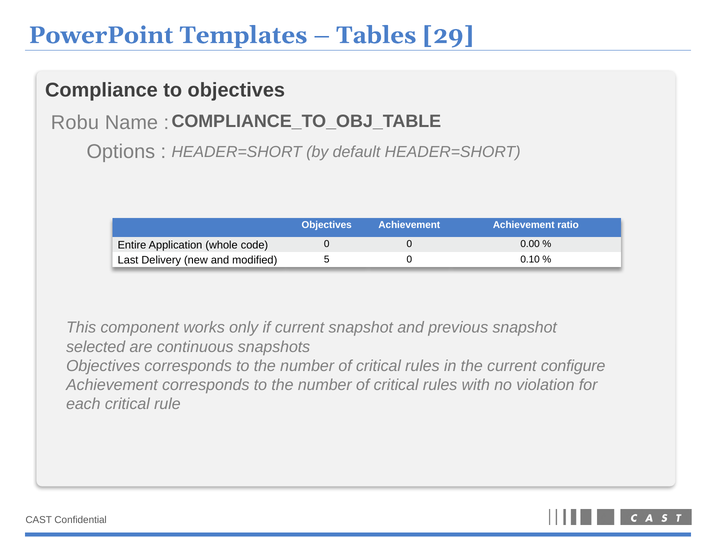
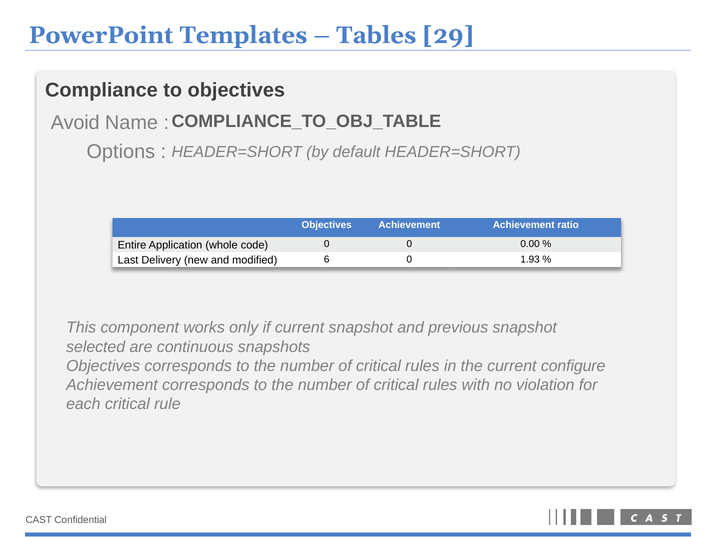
Robu: Robu -> Avoid (75, 123)
5: 5 -> 6 (327, 259)
0.10: 0.10 -> 1.93 (530, 259)
